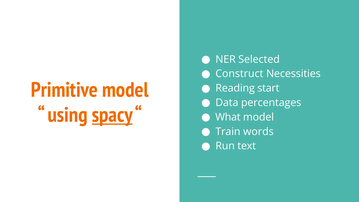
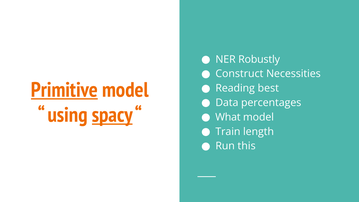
Selected: Selected -> Robustly (259, 59)
Primitive underline: none -> present (64, 90)
start: start -> best (268, 88)
words: words -> length (259, 132)
text: text -> this (247, 146)
